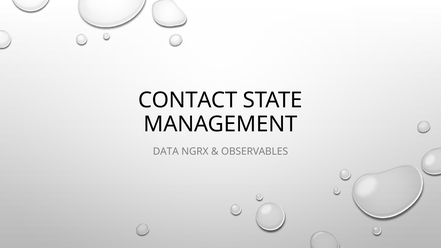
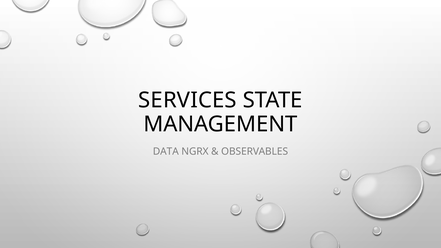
CONTACT: CONTACT -> SERVICES (188, 100)
